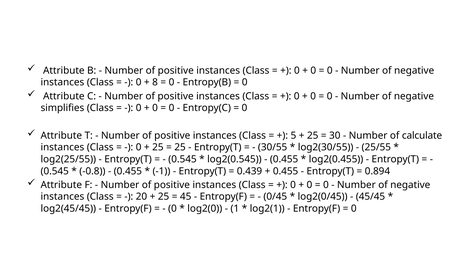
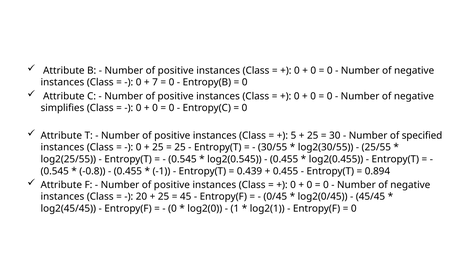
8: 8 -> 7 (155, 82)
calculate: calculate -> specified (422, 136)
